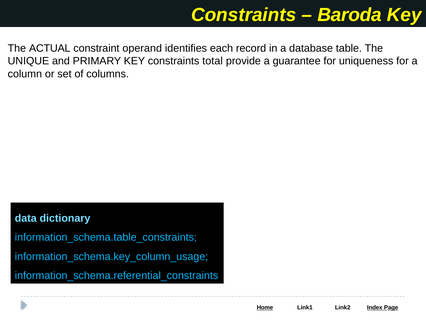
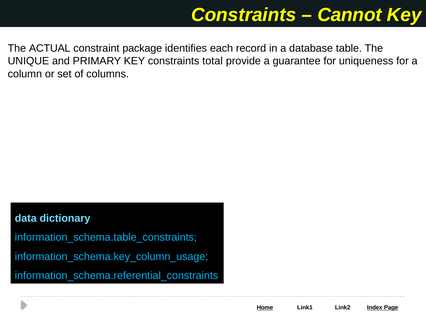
Baroda: Baroda -> Cannot (350, 15)
operand: operand -> package (142, 48)
